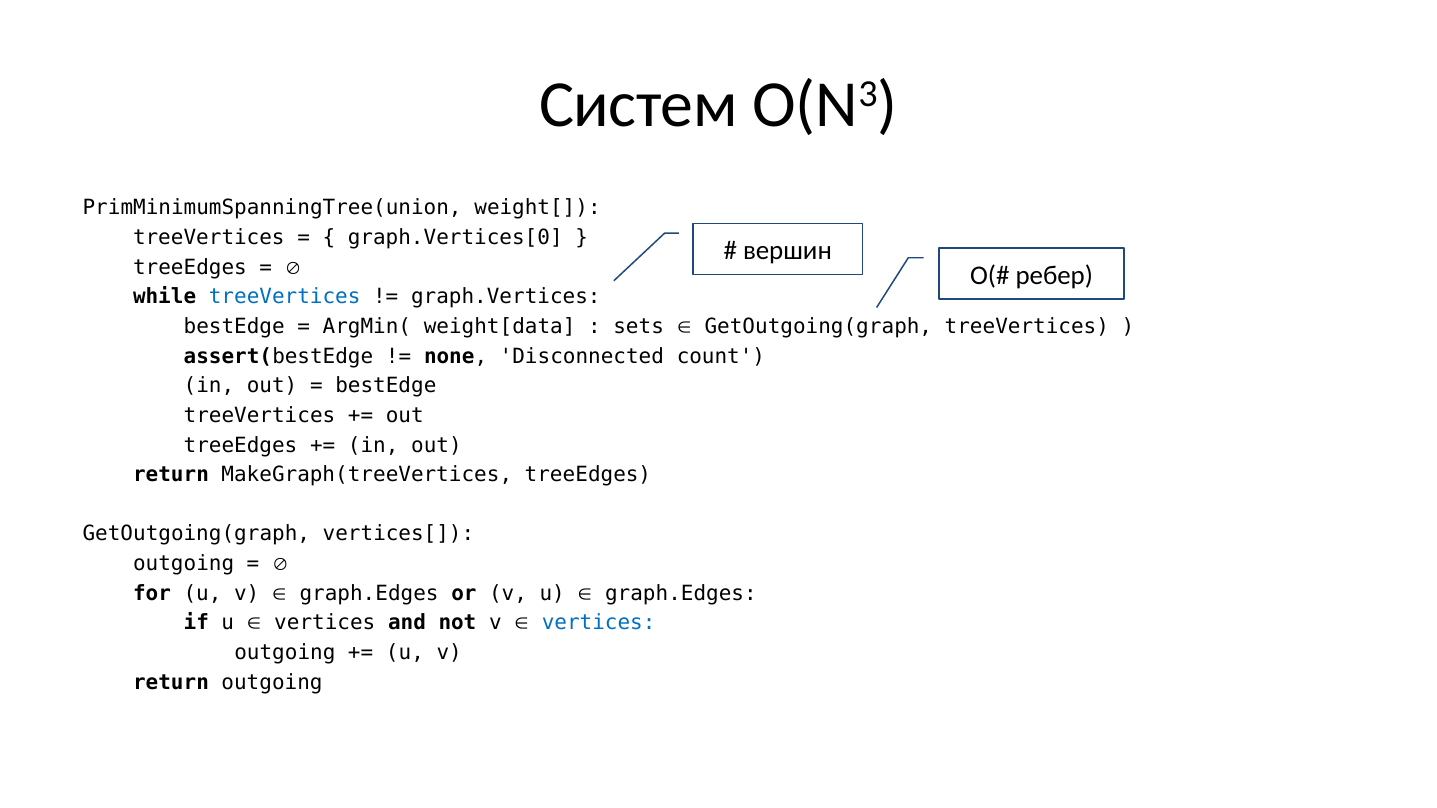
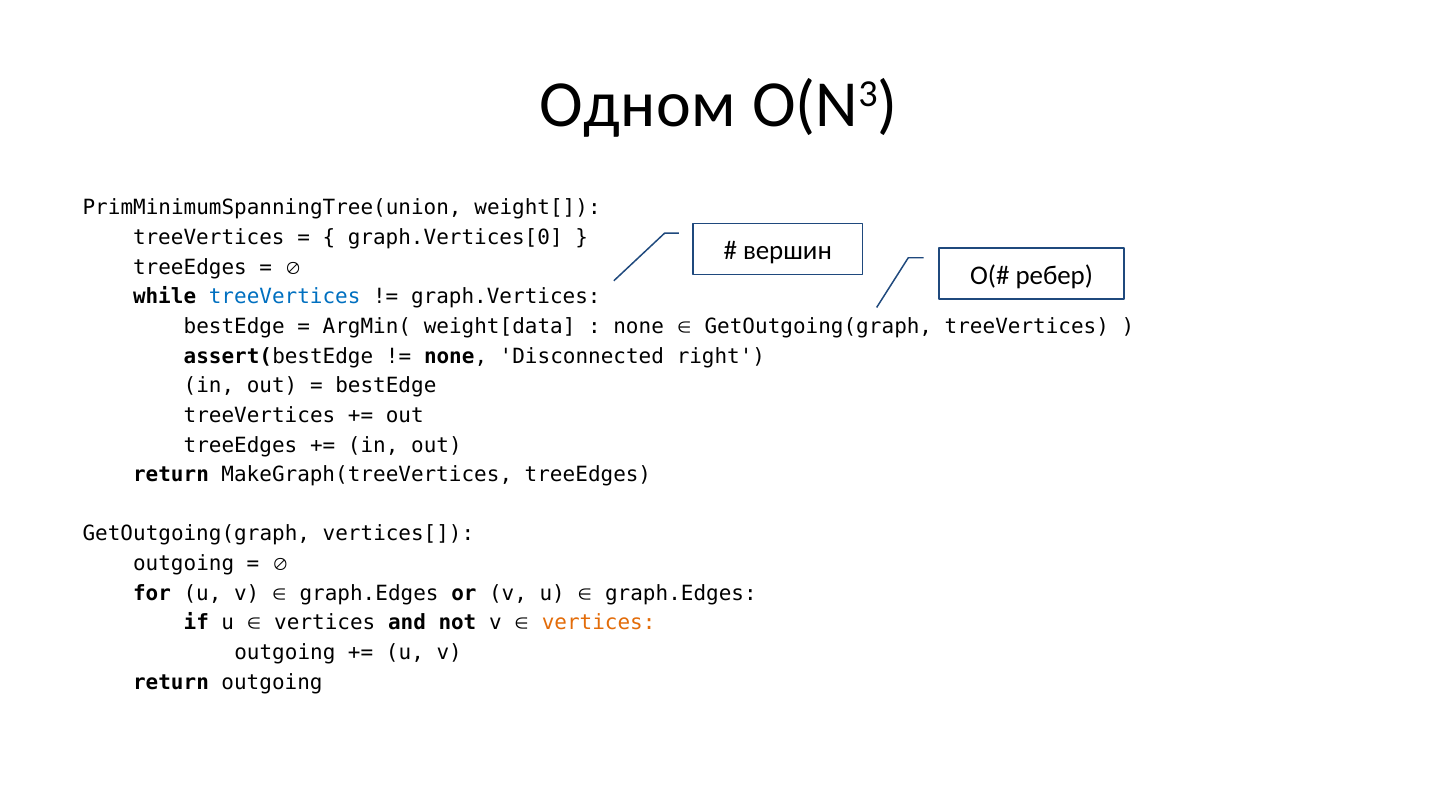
Систем: Систем -> Одном (638, 104)
sets: sets -> none (639, 327)
count: count -> right (721, 356)
vertices colour: blue -> orange (599, 623)
